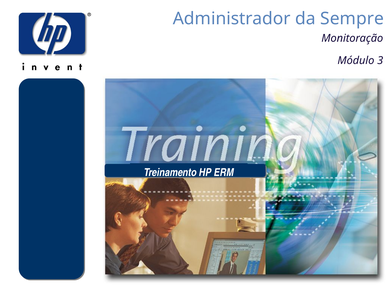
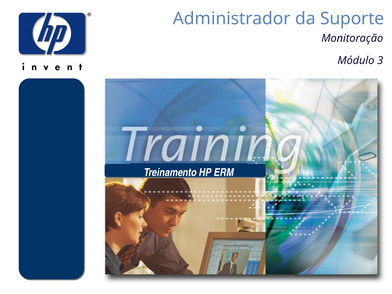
Sempre: Sempre -> Suporte (352, 19)
